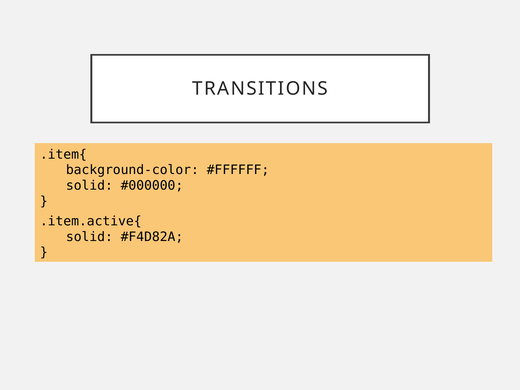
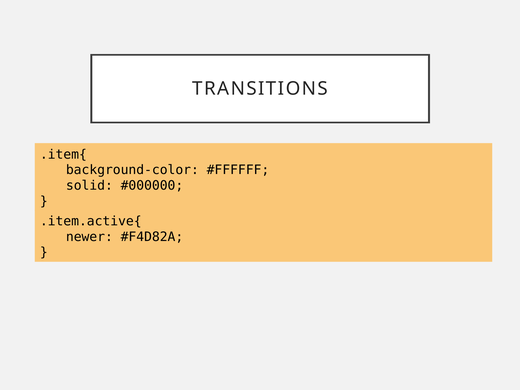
solid: solid -> newer (89, 237)
